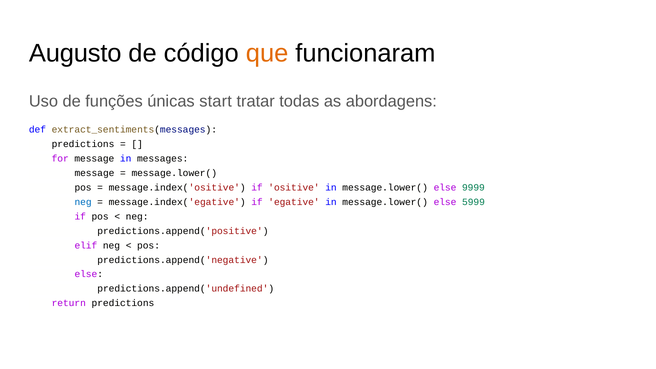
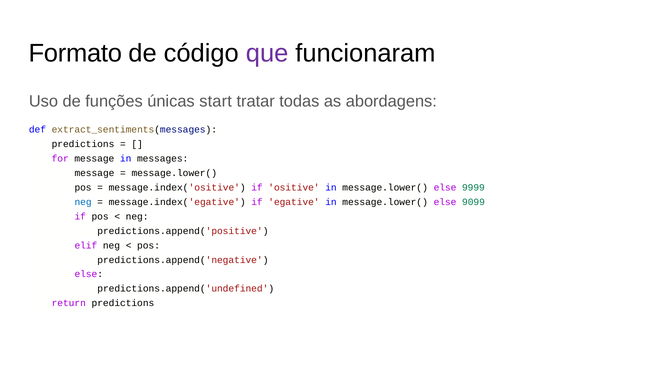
Augusto: Augusto -> Formato (75, 53)
que colour: orange -> purple (267, 53)
5999: 5999 -> 9099 (473, 202)
